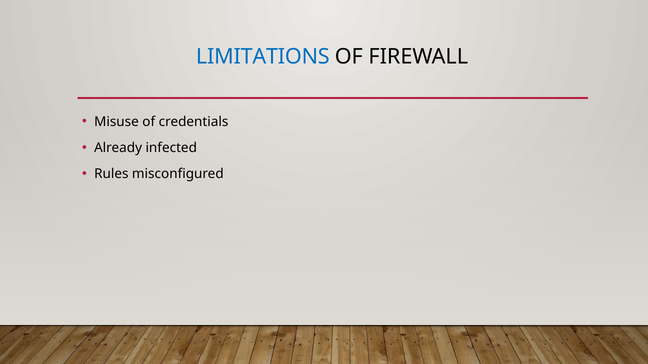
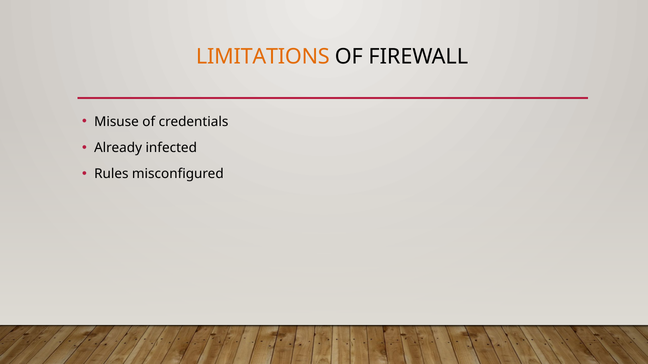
LIMITATIONS colour: blue -> orange (263, 57)
